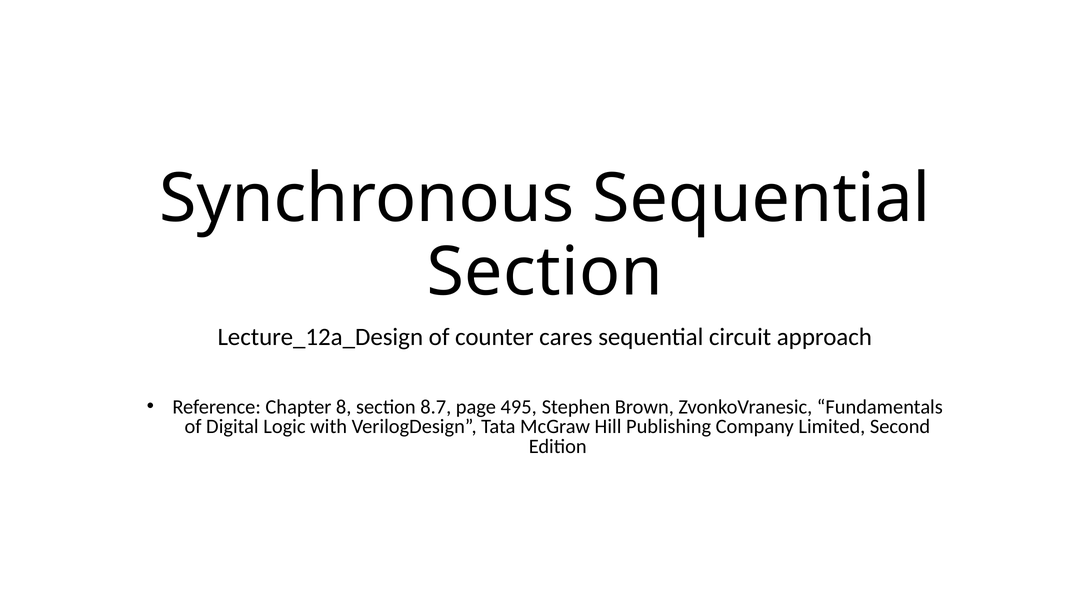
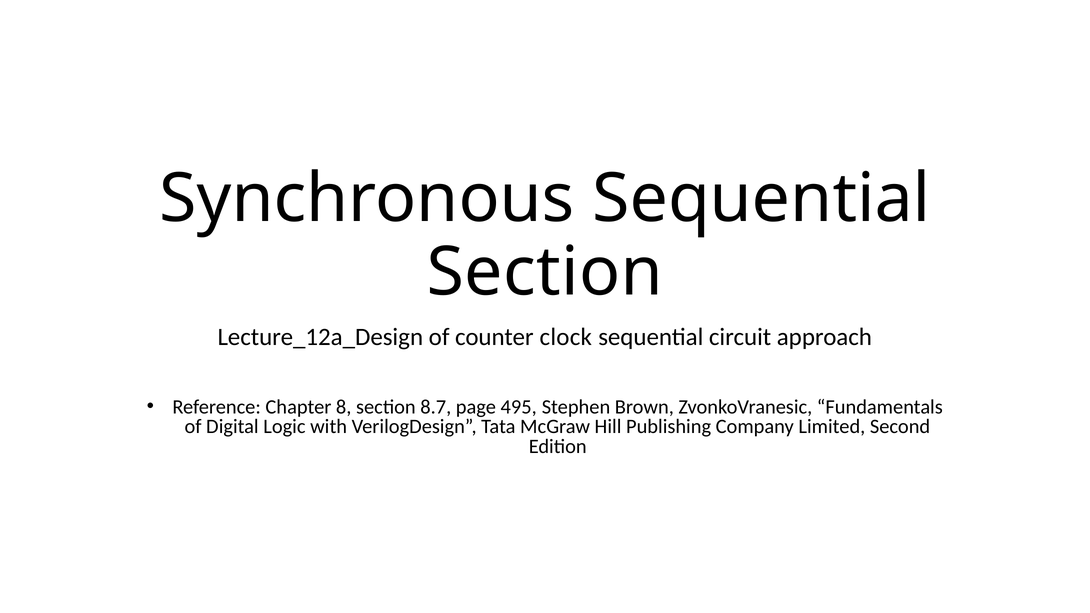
cares: cares -> clock (566, 337)
